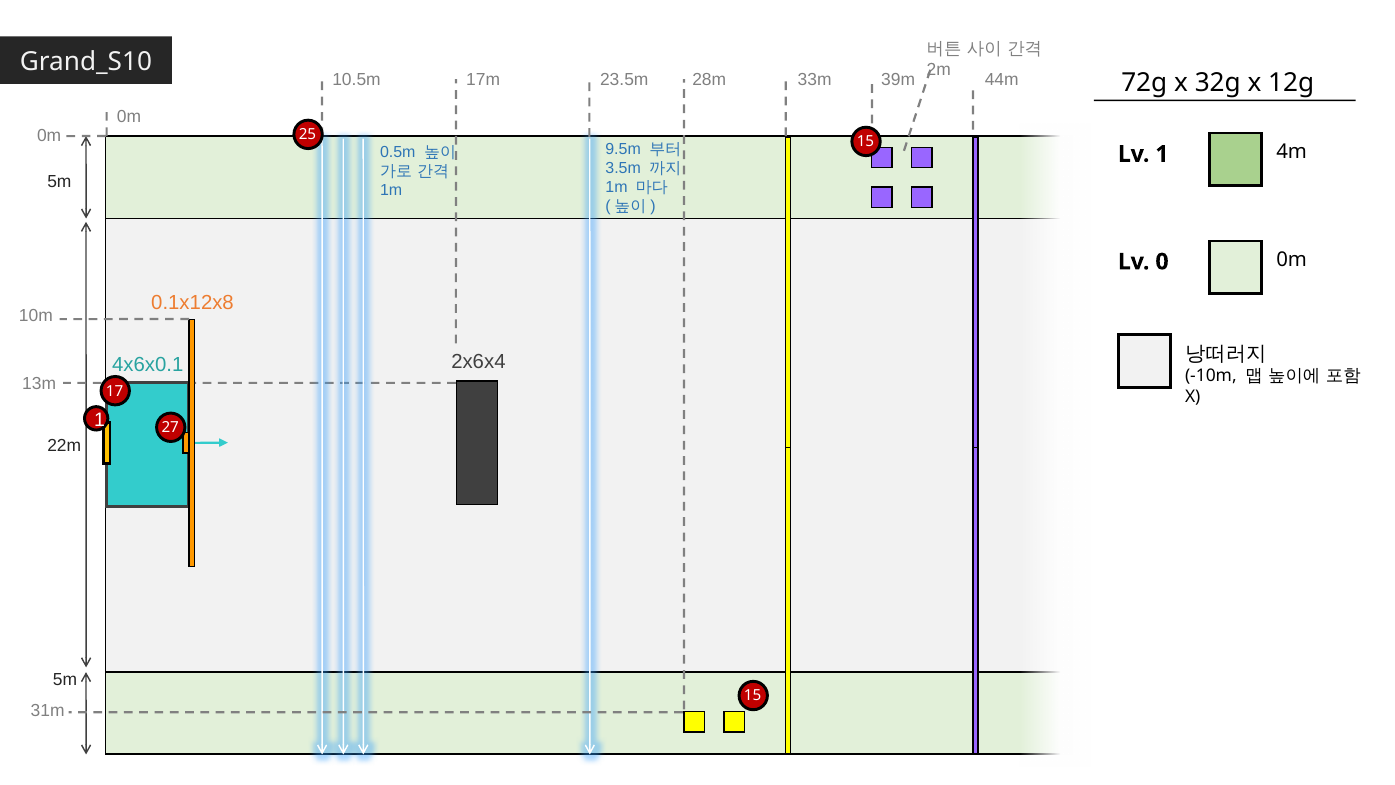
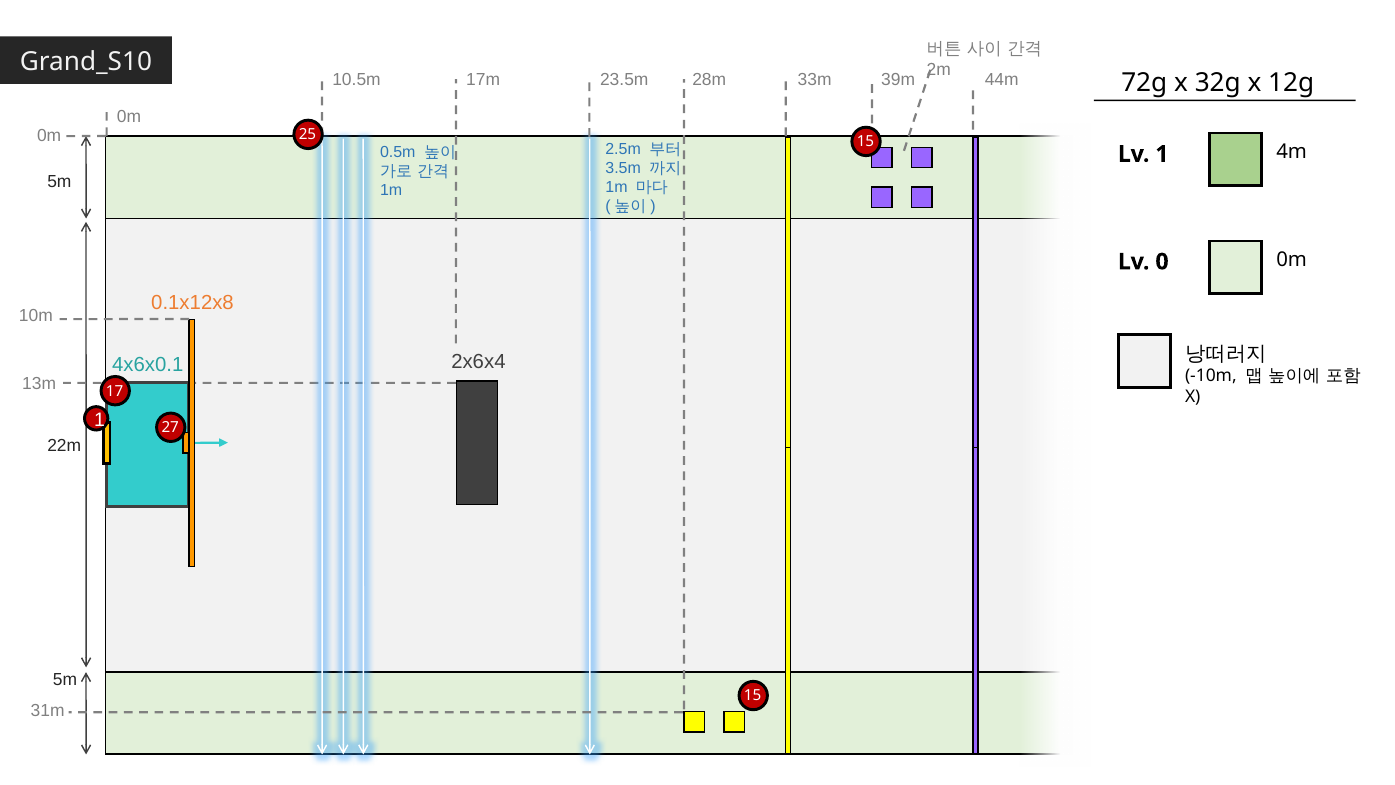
9.5m: 9.5m -> 2.5m (623, 149)
